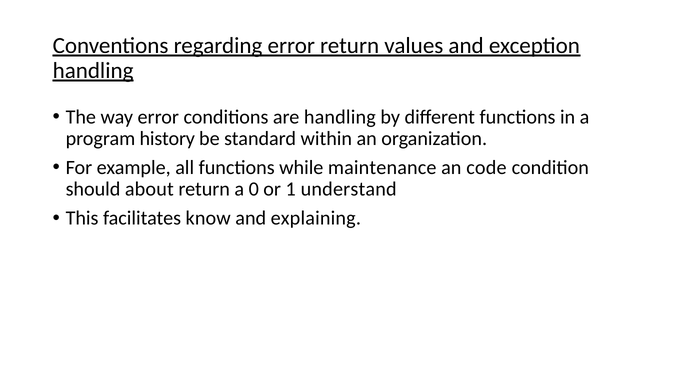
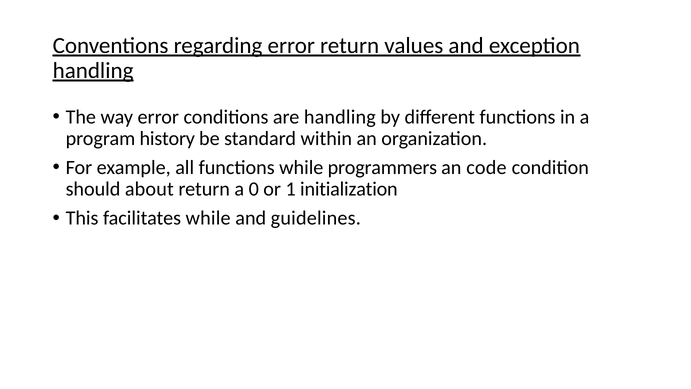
maintenance: maintenance -> programmers (382, 167)
understand: understand -> initialization (349, 189)
facilitates know: know -> while (208, 218)
explaining: explaining -> guidelines (316, 218)
